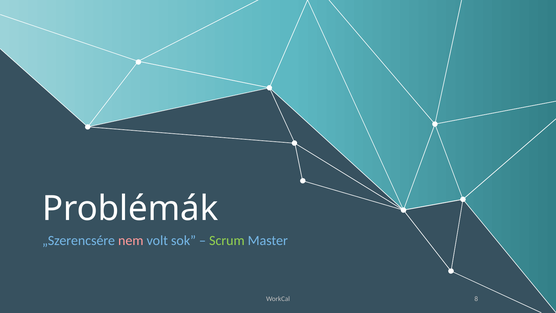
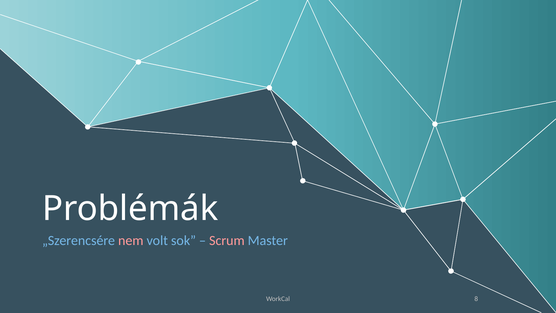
Scrum colour: light green -> pink (227, 240)
